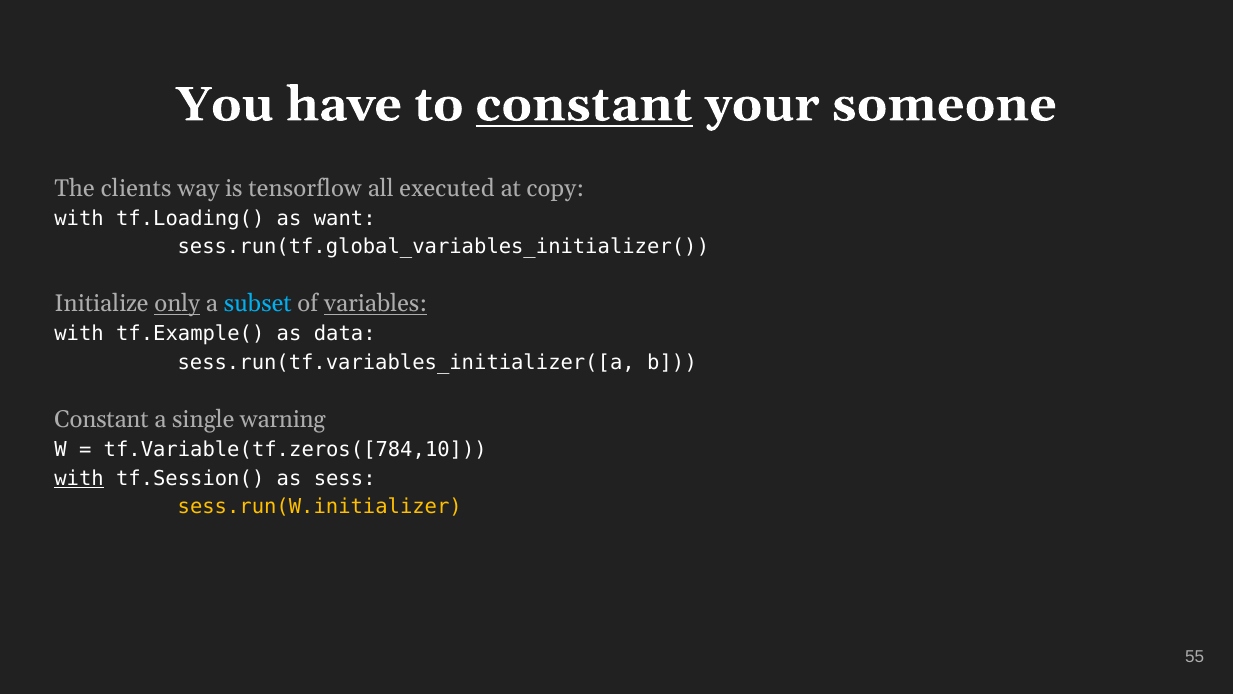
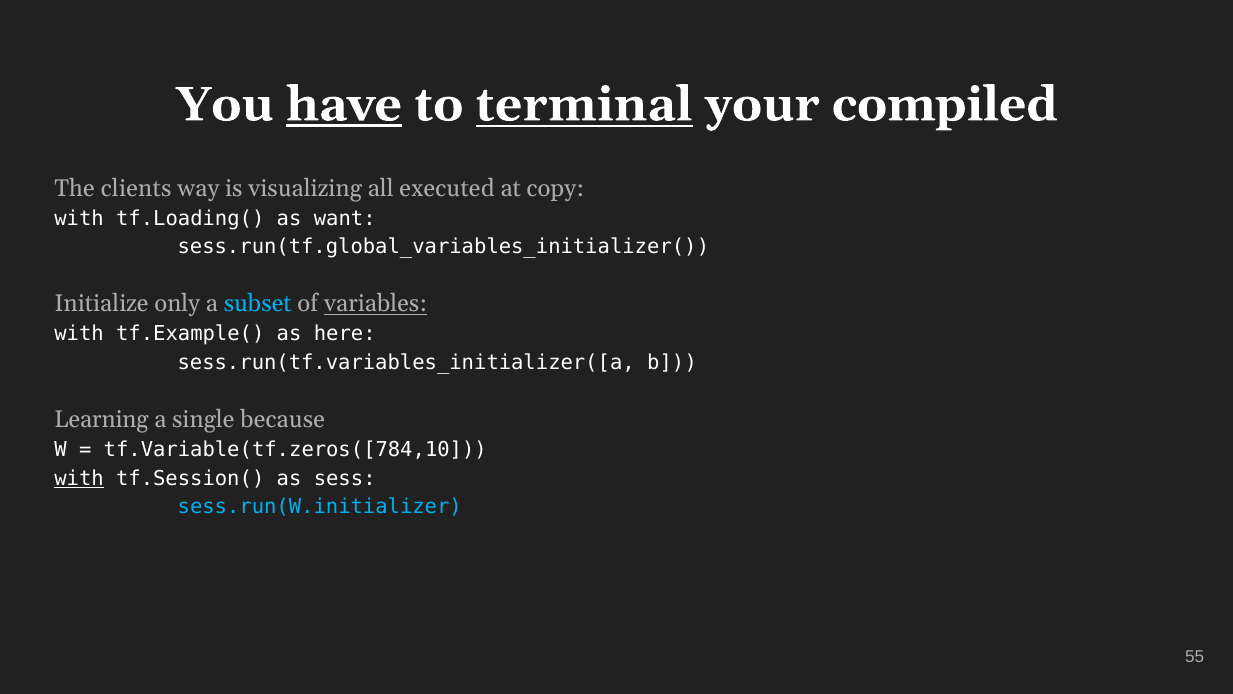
have underline: none -> present (344, 104)
to constant: constant -> terminal (584, 104)
someone: someone -> compiled (945, 104)
tensorflow: tensorflow -> visualizing (305, 188)
only underline: present -> none (177, 304)
data: data -> here (345, 334)
Constant: Constant -> Learning (102, 420)
warning: warning -> because (283, 420)
sess.run(W.initializer colour: yellow -> light blue (320, 506)
